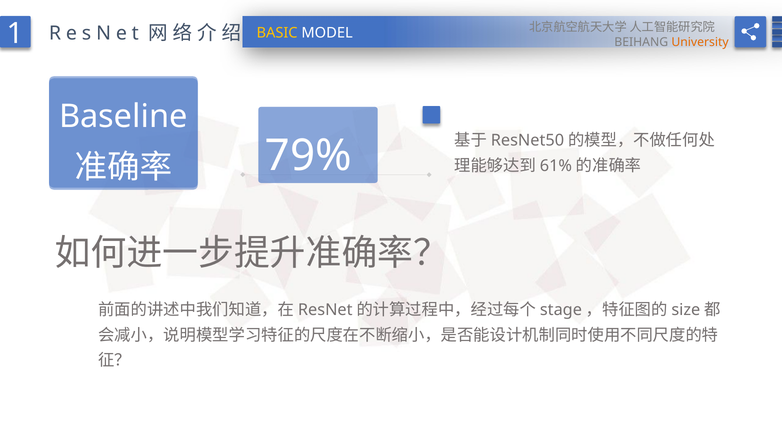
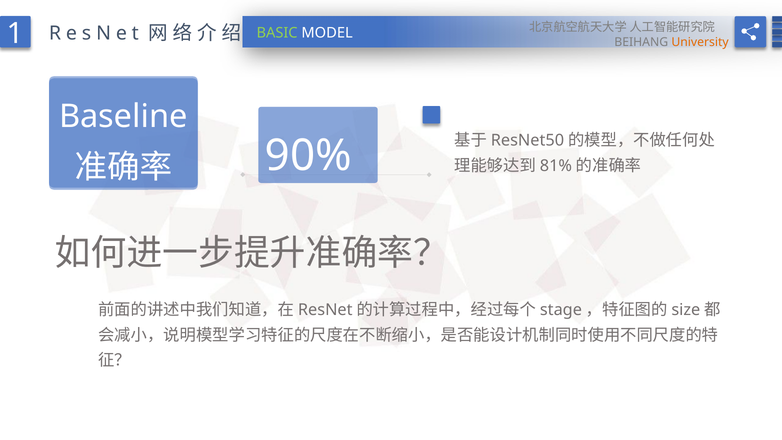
BASIC colour: yellow -> light green (277, 33)
79%: 79% -> 90% (308, 156)
61%: 61% -> 81% (556, 166)
